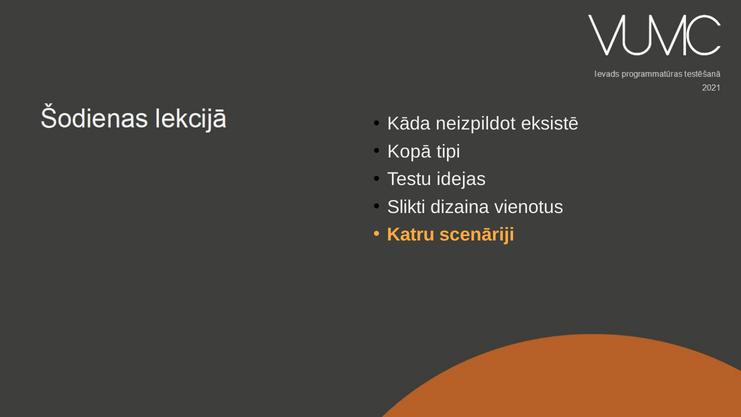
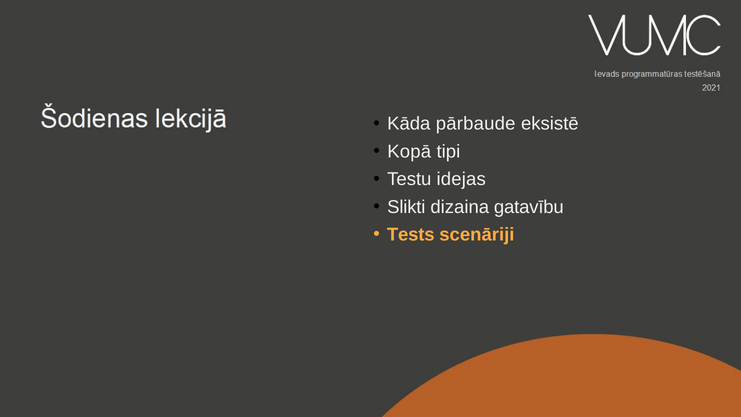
neizpildot: neizpildot -> pārbaude (476, 124)
vienotus: vienotus -> gatavību (529, 207)
Katru: Katru -> Tests (411, 235)
